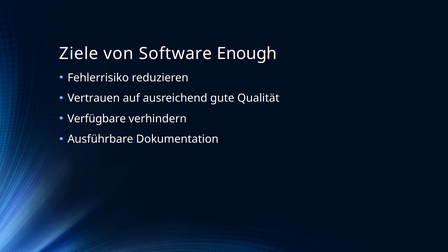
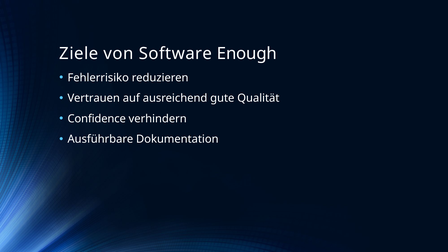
Verfügbare: Verfügbare -> Confidence (97, 119)
